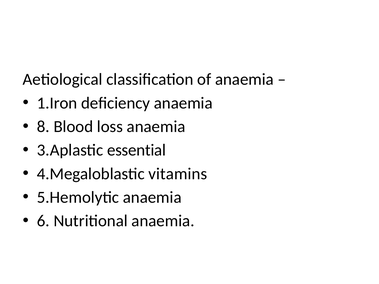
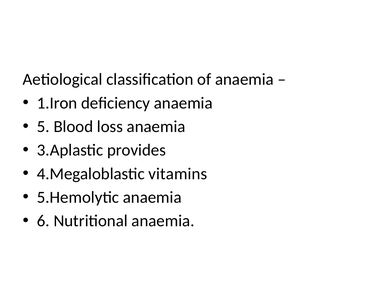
8: 8 -> 5 (43, 127)
essential: essential -> provides (136, 150)
